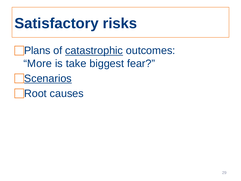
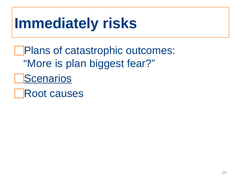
Satisfactory: Satisfactory -> Immediately (57, 23)
catastrophic underline: present -> none (94, 51)
take: take -> plan (76, 63)
